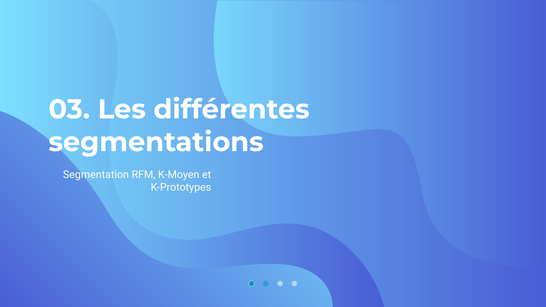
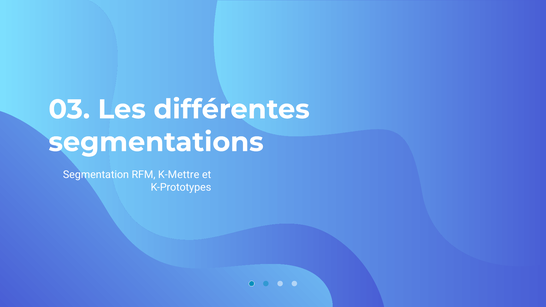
K-Moyen: K-Moyen -> K-Mettre (179, 175)
